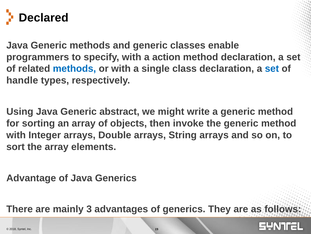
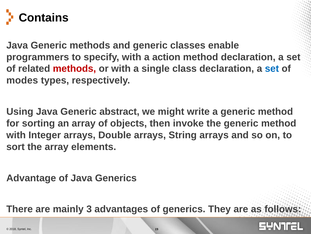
Declared: Declared -> Contains (44, 18)
methods colour: blue -> red (74, 69)
handle: handle -> modes (22, 80)
